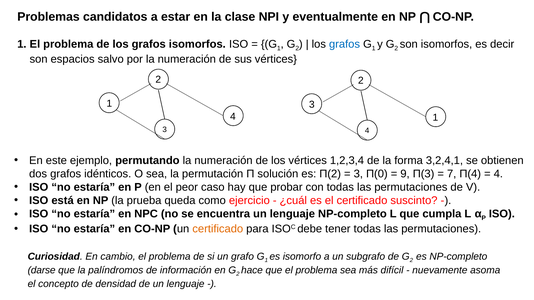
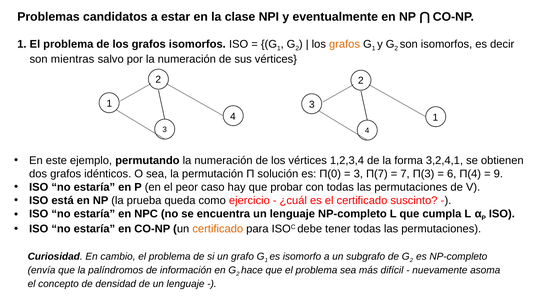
grafos colour: blue -> orange (345, 44)
espacios: espacios -> mientras (73, 59)
П(2: П(2 -> П(0 (330, 174)
П(0: П(0 -> П(7 (377, 174)
9: 9 -> 7 (405, 174)
7: 7 -> 6 (452, 174)
4: 4 -> 9 (498, 174)
darse: darse -> envía (42, 270)
